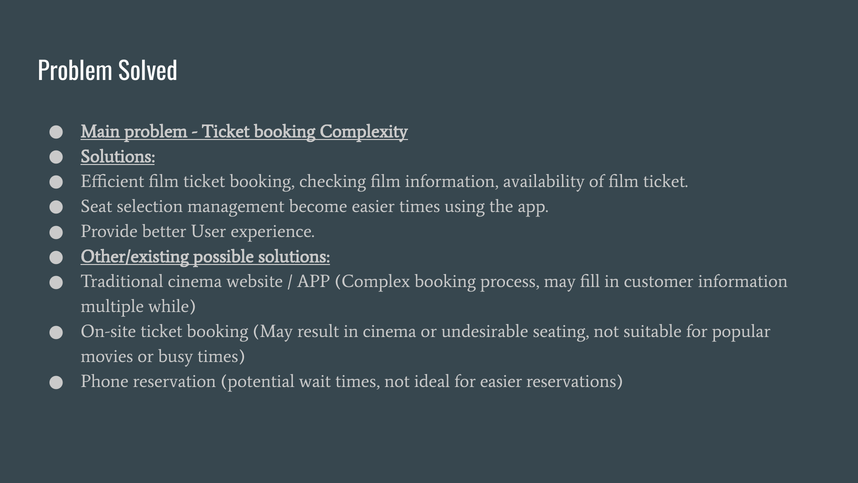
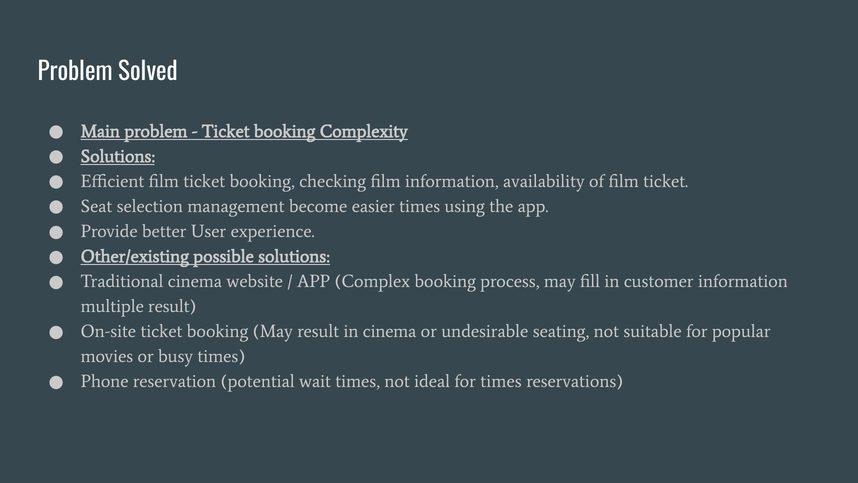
multiple while: while -> result (172, 306)
for easier: easier -> times (501, 381)
